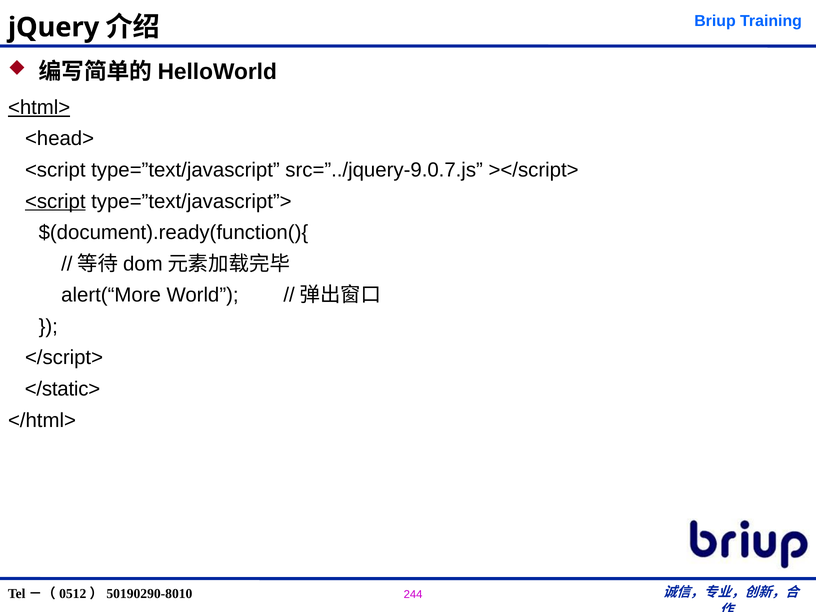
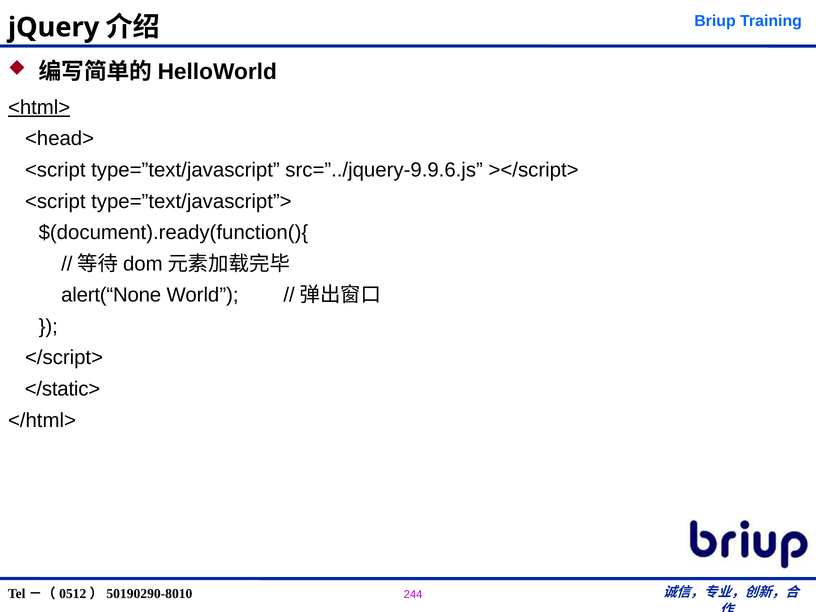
src=”../jquery-9.0.7.js: src=”../jquery-9.0.7.js -> src=”../jquery-9.9.6.js (384, 170)
<script underline: present -> none (55, 201)
alert(“More: alert(“More -> alert(“None (111, 295)
